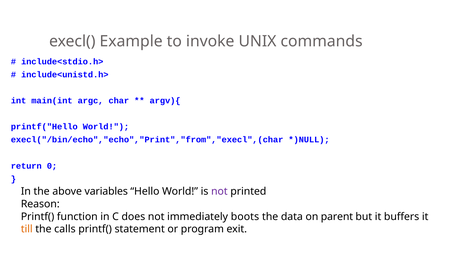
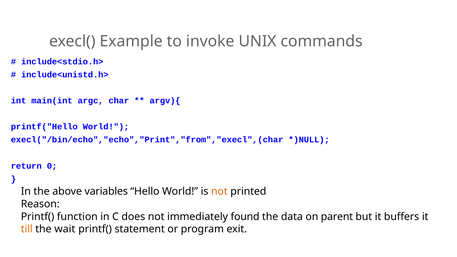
not colour: purple -> orange (219, 192)
boots: boots -> found (245, 217)
calls: calls -> wait (65, 229)
